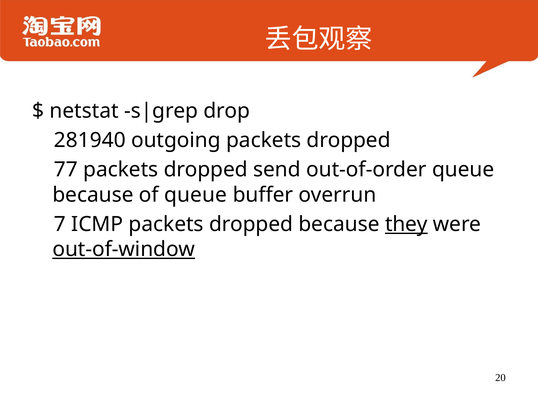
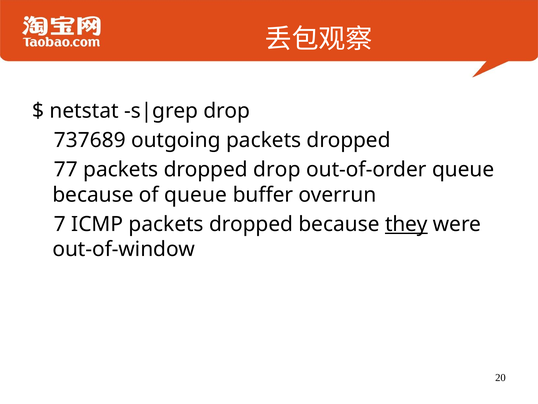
281940: 281940 -> 737689 (90, 140)
dropped send: send -> drop (277, 169)
out-of-window underline: present -> none (124, 249)
